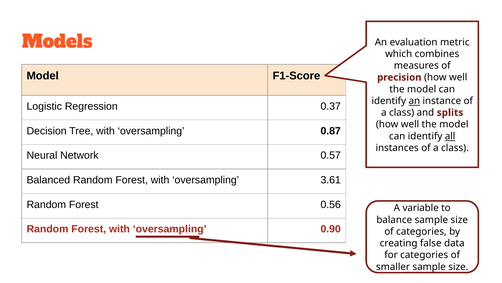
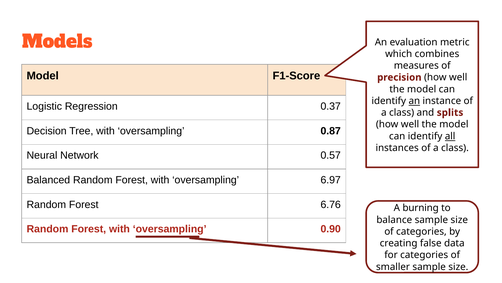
3.61: 3.61 -> 6.97 (331, 180)
0.56: 0.56 -> 6.76 (331, 204)
variable: variable -> burning (421, 208)
